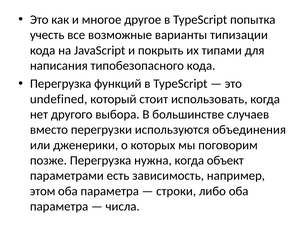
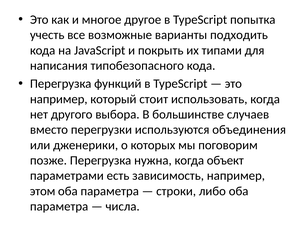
типизации: типизации -> подходить (239, 35)
undefined: undefined -> например (59, 99)
